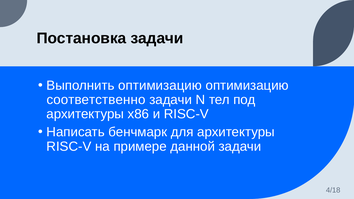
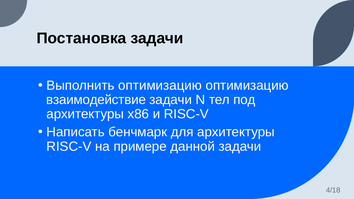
соответственно: соответственно -> взаимодействие (96, 100)
